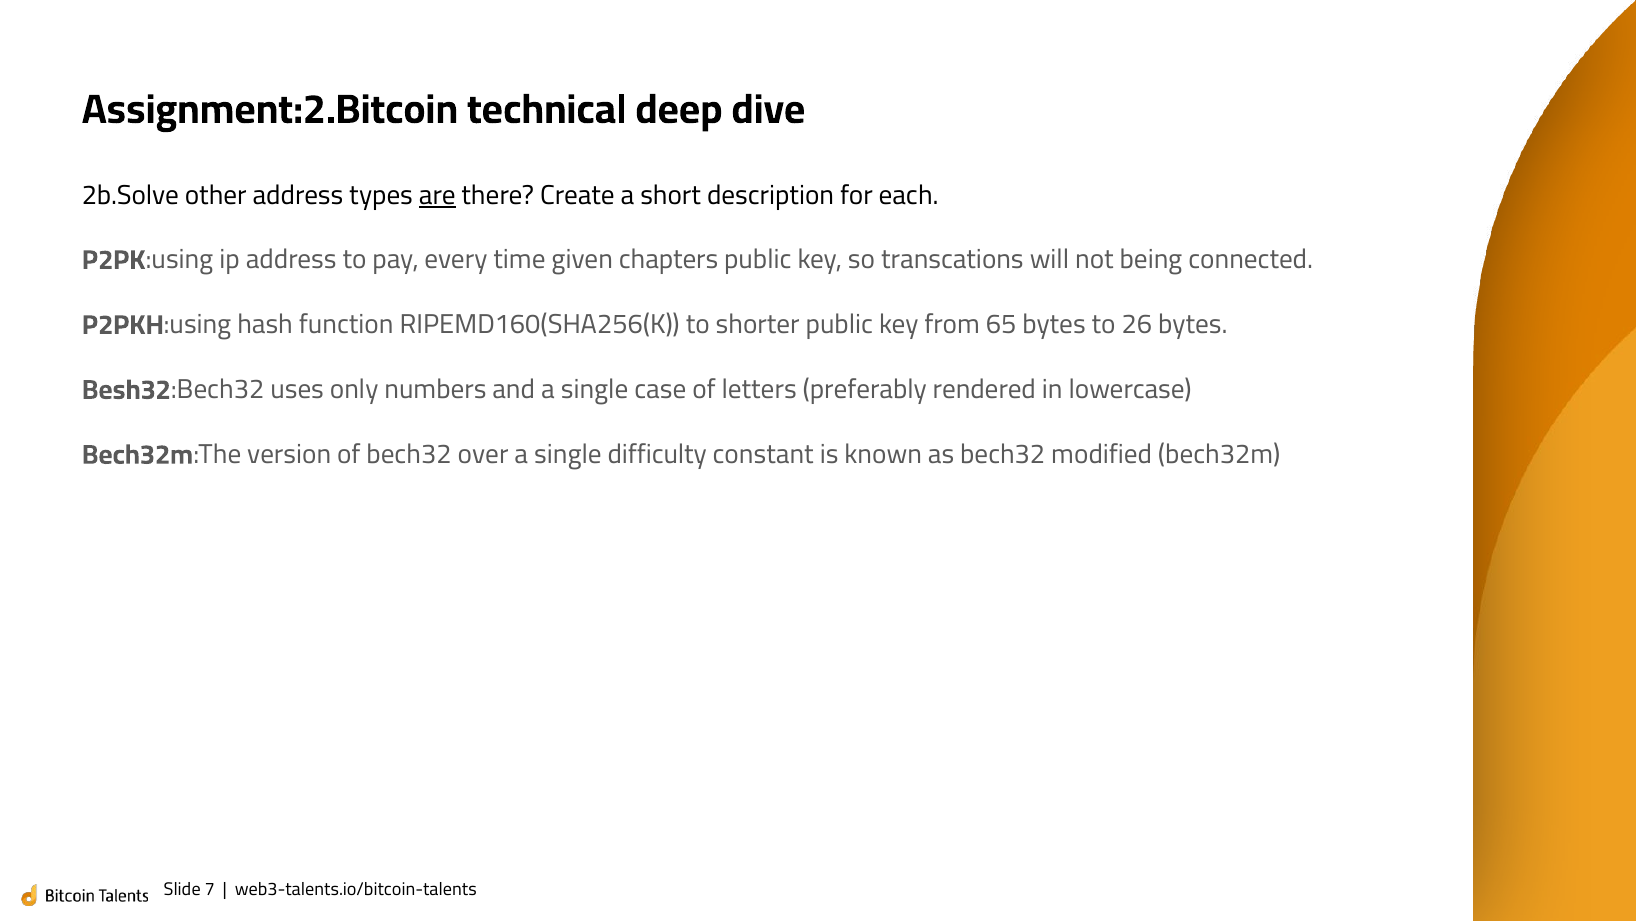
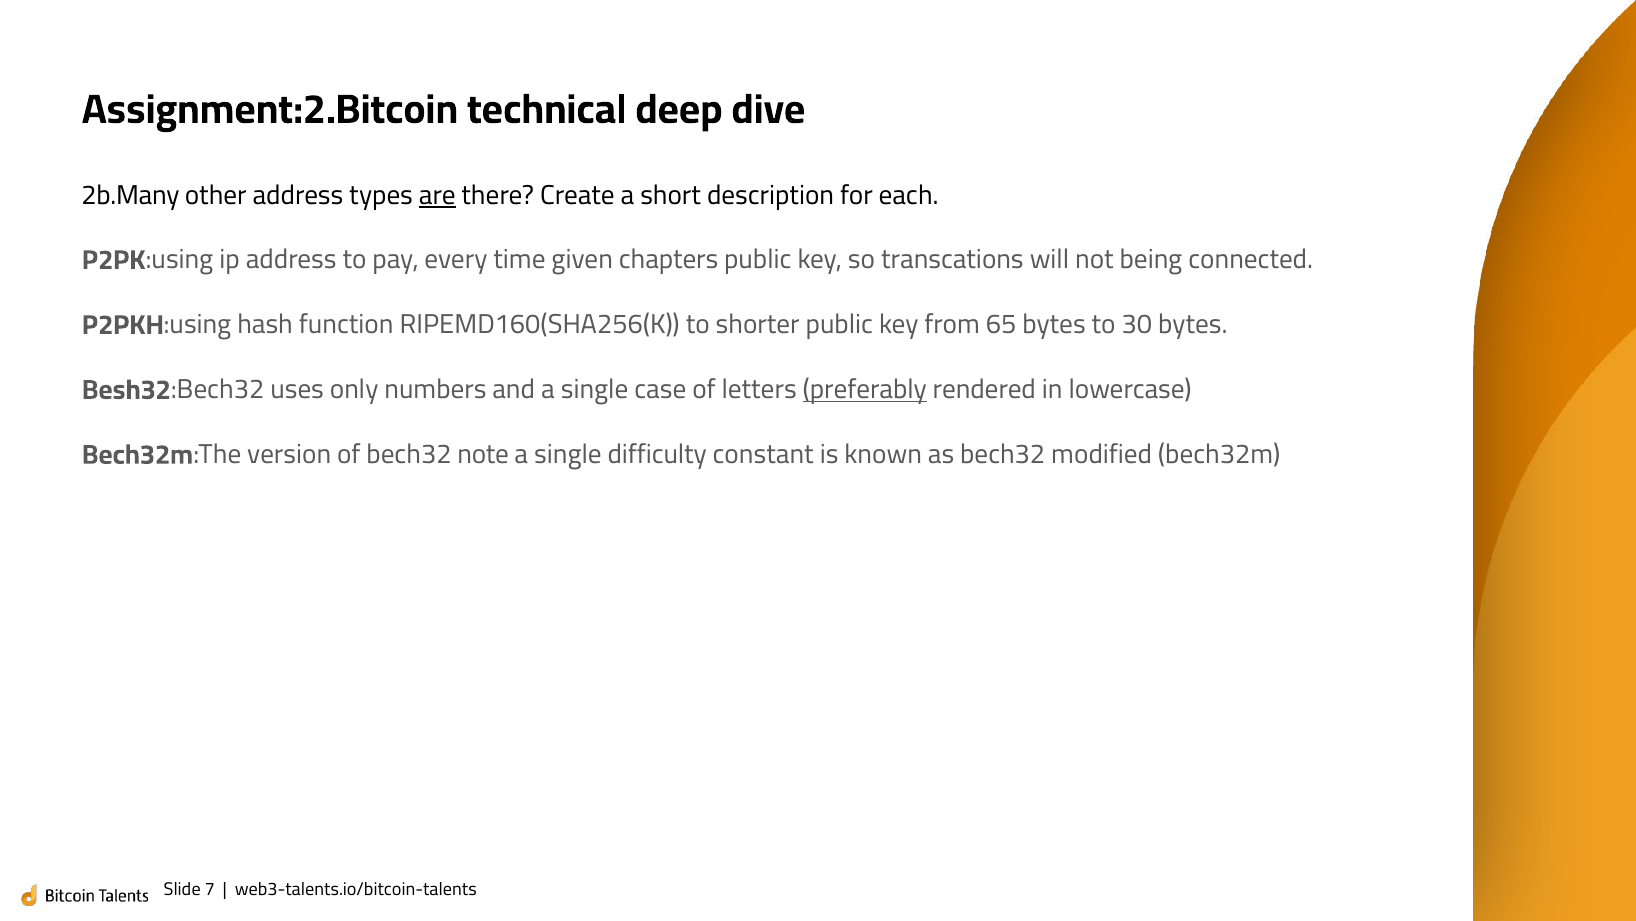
2b.Solve: 2b.Solve -> 2b.Many (130, 195)
26: 26 -> 30 (1137, 325)
preferably underline: none -> present (865, 390)
over: over -> note (483, 454)
